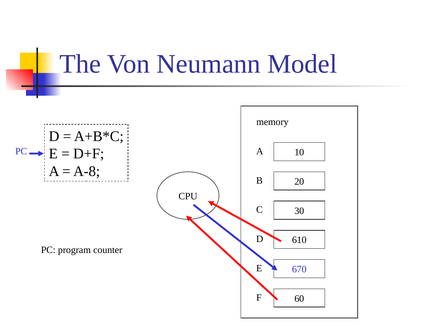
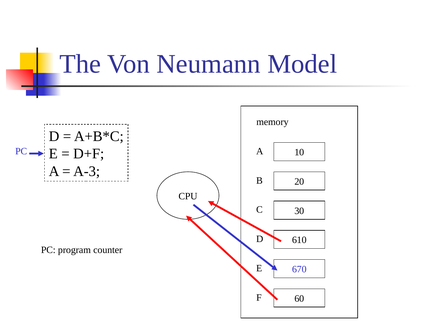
A-8: A-8 -> A-3 (87, 171)
